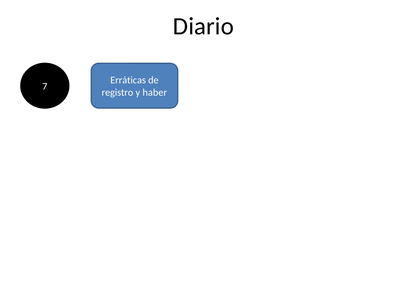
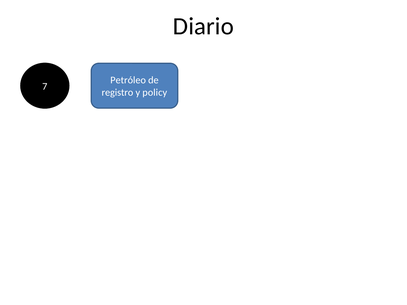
Erráticas: Erráticas -> Petróleo (128, 80)
haber: haber -> policy (155, 93)
